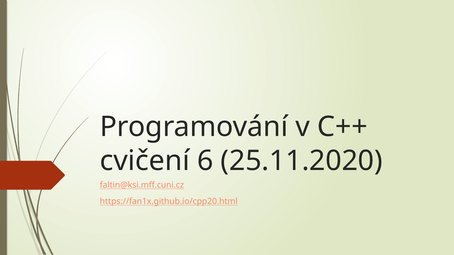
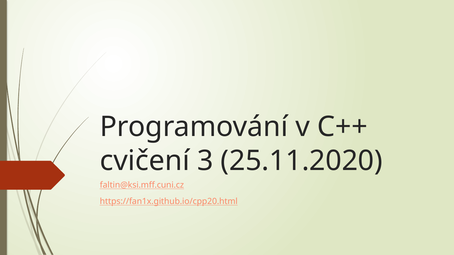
6: 6 -> 3 (205, 161)
